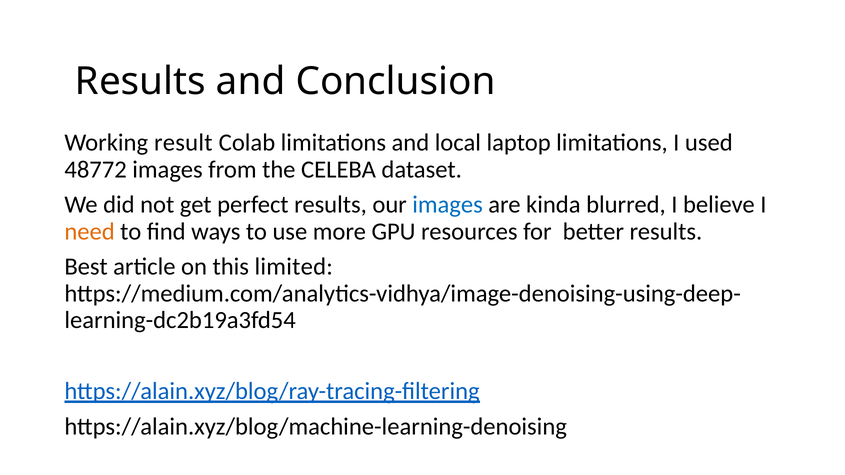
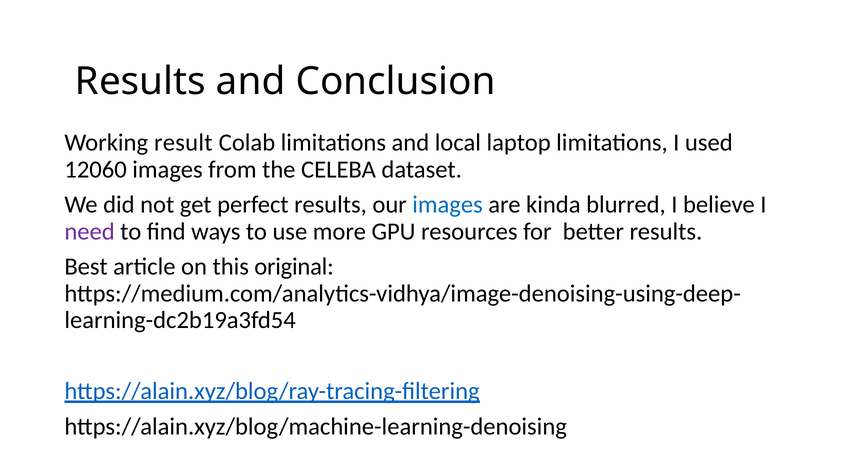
48772: 48772 -> 12060 (96, 169)
need colour: orange -> purple (90, 232)
limited: limited -> original (294, 267)
